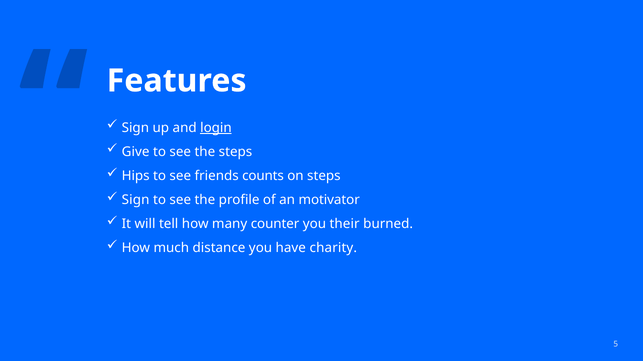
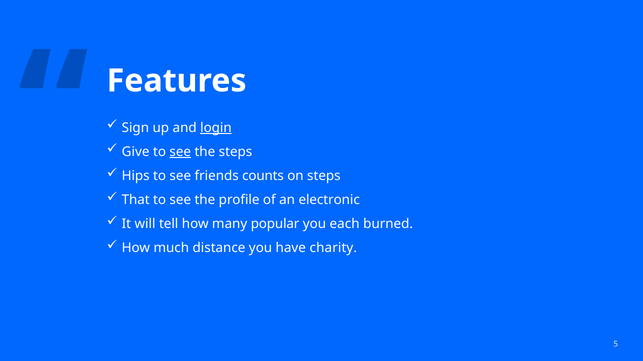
see underline: none -> present (180, 152)
Sign: Sign -> That (136, 200)
motivator: motivator -> electronic (329, 200)
counter: counter -> popular (275, 224)
their: their -> each (345, 224)
